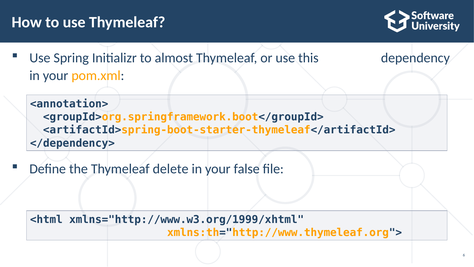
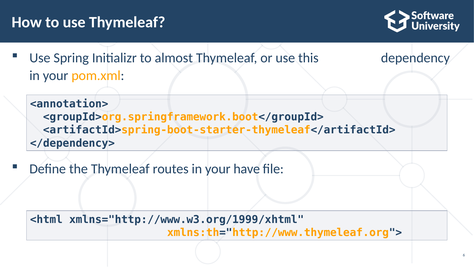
delete: delete -> routes (171, 169)
false: false -> have (247, 169)
